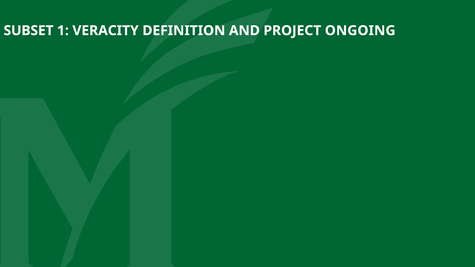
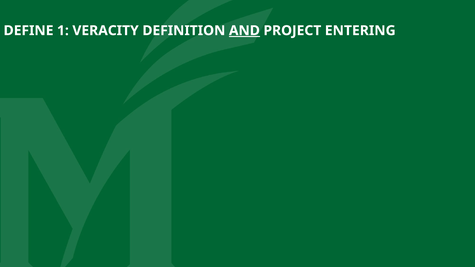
SUBSET: SUBSET -> DEFINE (28, 31)
AND underline: none -> present (244, 31)
ONGOING: ONGOING -> ENTERING (360, 31)
